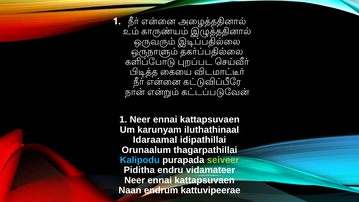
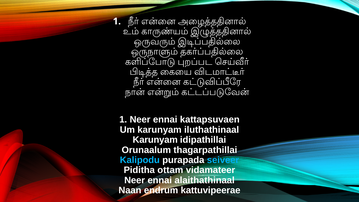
Idaraamal: Idaraamal -> Karunyam (155, 140)
seiveer colour: light green -> light blue (223, 160)
endru: endru -> ottam (170, 170)
kattapsuvaen: kattapsuvaen -> alaithathinaal (205, 180)
